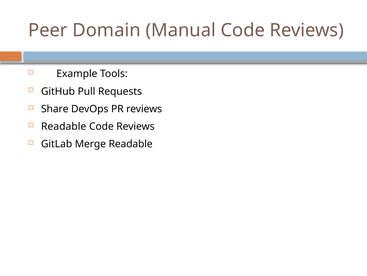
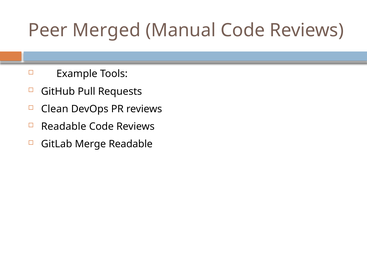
Domain: Domain -> Merged (107, 30)
Share: Share -> Clean (55, 109)
